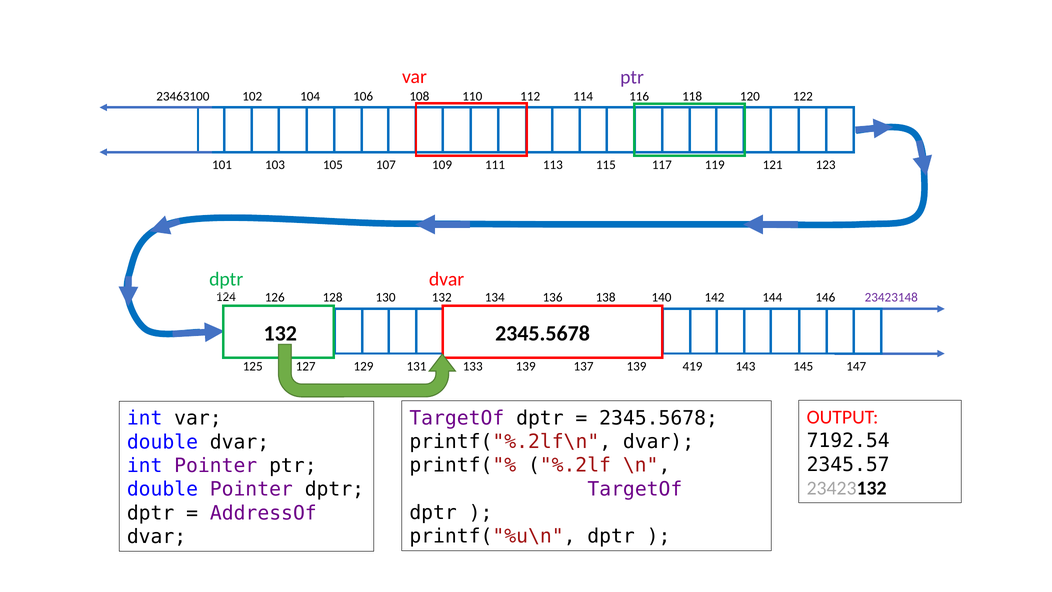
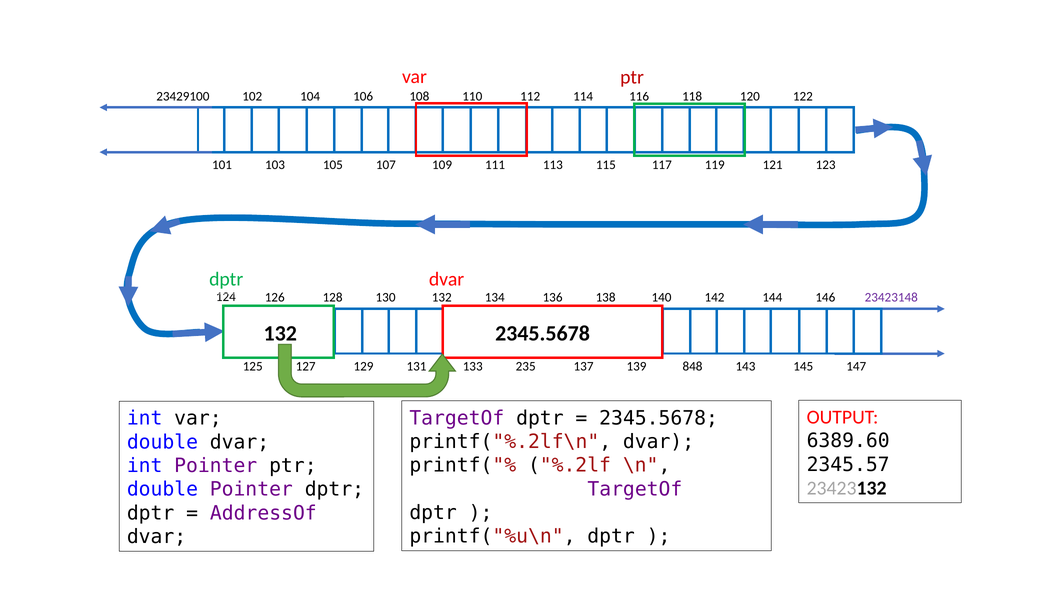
ptr colour: purple -> red (632, 77)
23463100: 23463100 -> 23429100 (183, 96)
133 139: 139 -> 235 (526, 366)
419: 419 -> 848 (692, 366)
7192.54: 7192.54 -> 6389.60 (848, 441)
